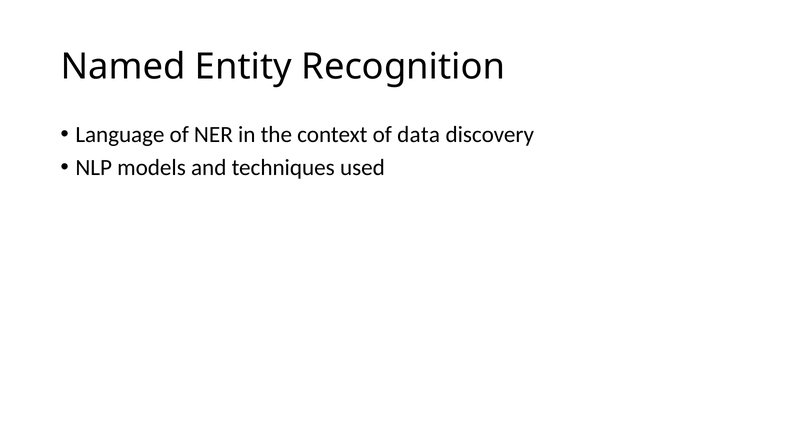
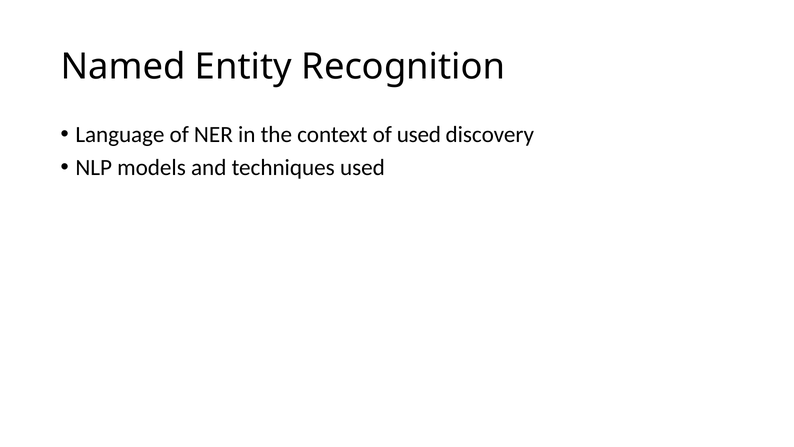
of data: data -> used (419, 134)
